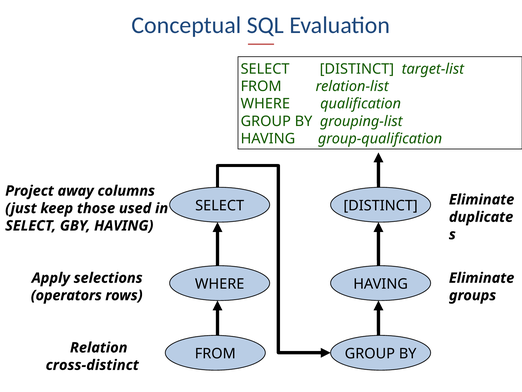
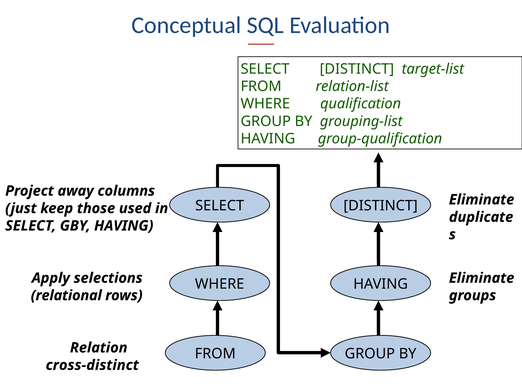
operators: operators -> relational (66, 295)
